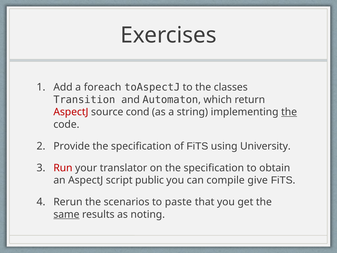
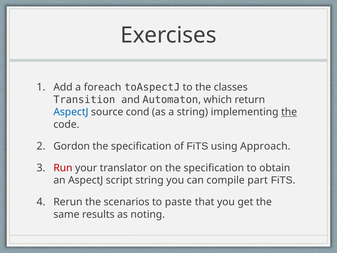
AspectJ colour: red -> blue (71, 112)
Provide: Provide -> Gordon (72, 146)
University: University -> Approach (265, 146)
script public: public -> string (149, 180)
give: give -> part (258, 180)
same underline: present -> none (66, 214)
